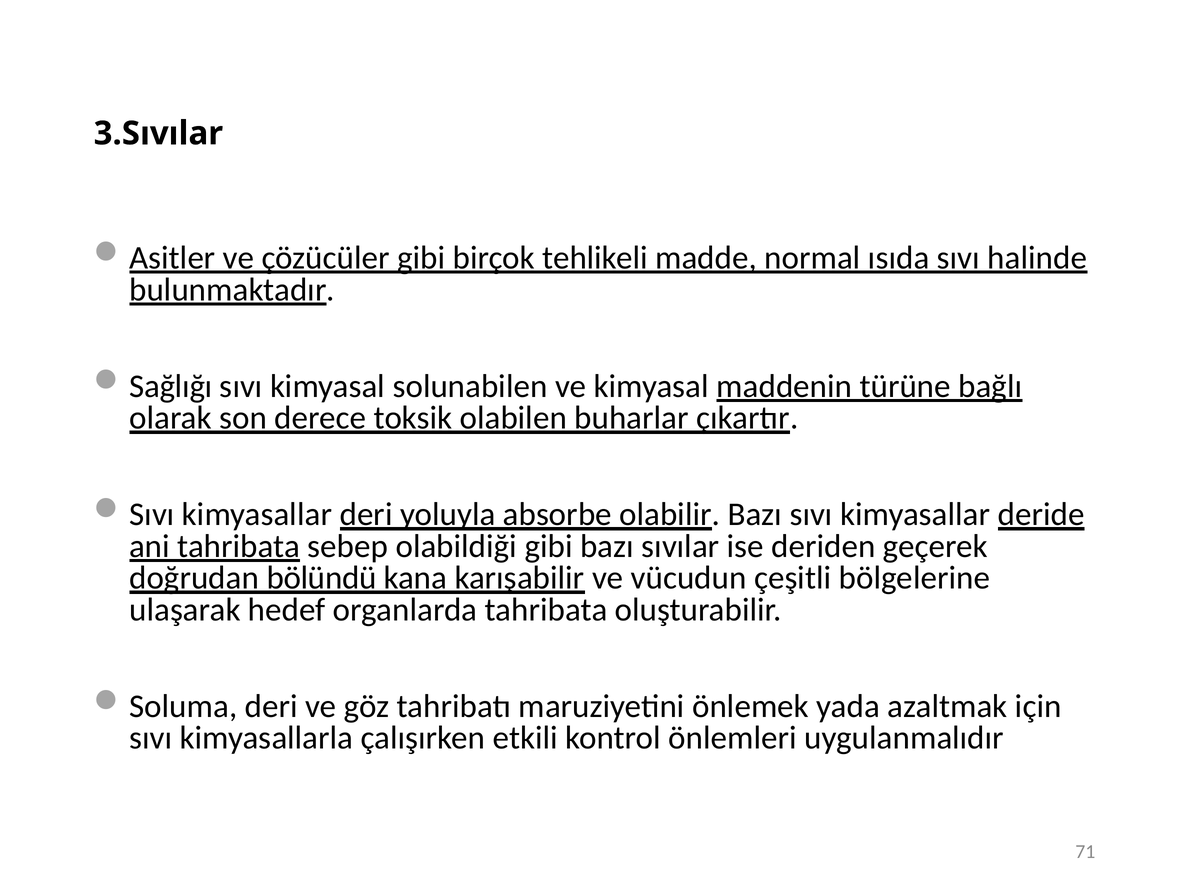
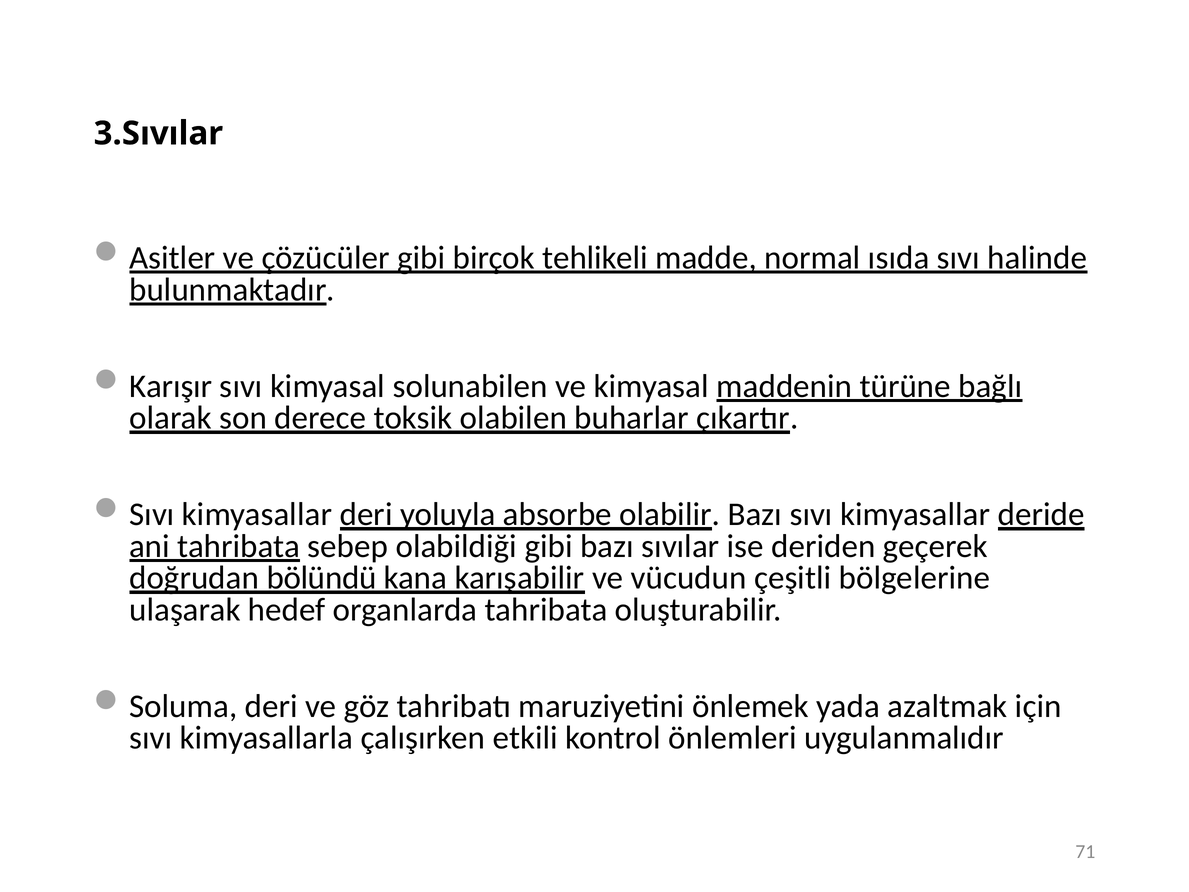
Sağlığı: Sağlığı -> Karışır (171, 386)
